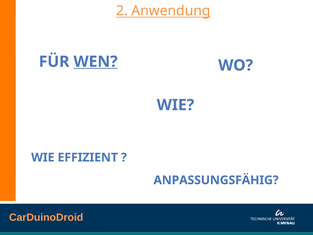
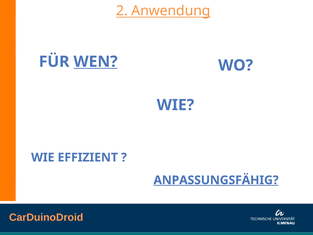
ANPASSUNGSFÄHIG underline: none -> present (216, 180)
